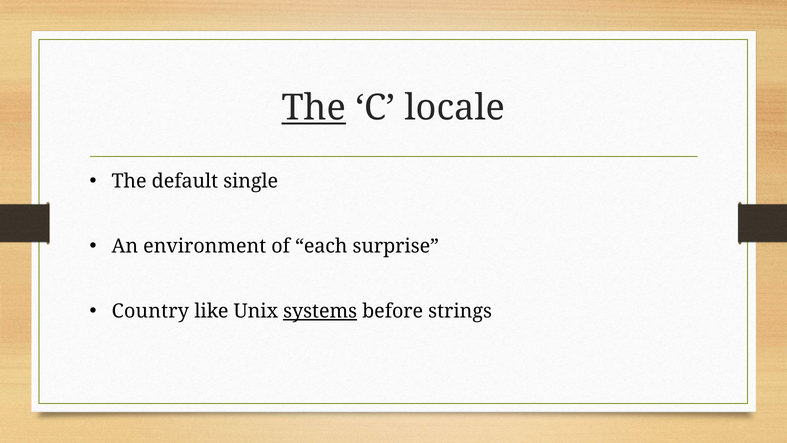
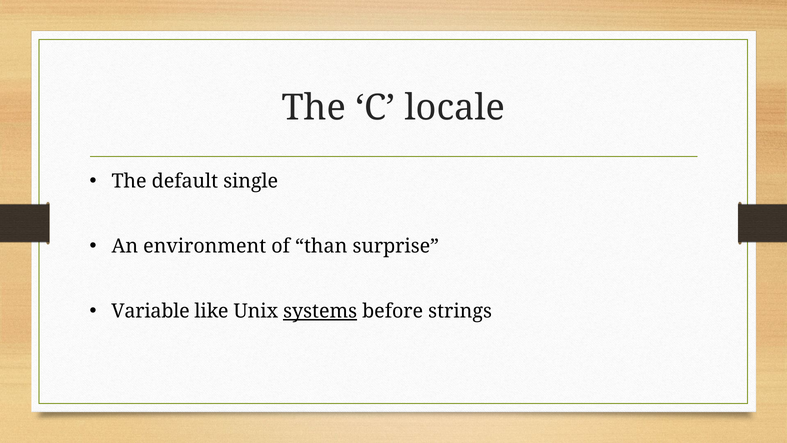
The underline: present -> none (314, 108)
each: each -> than (321, 246)
Country: Country -> Variable (151, 311)
